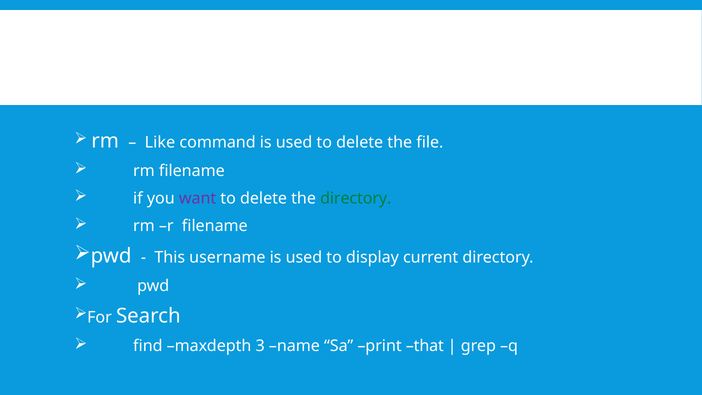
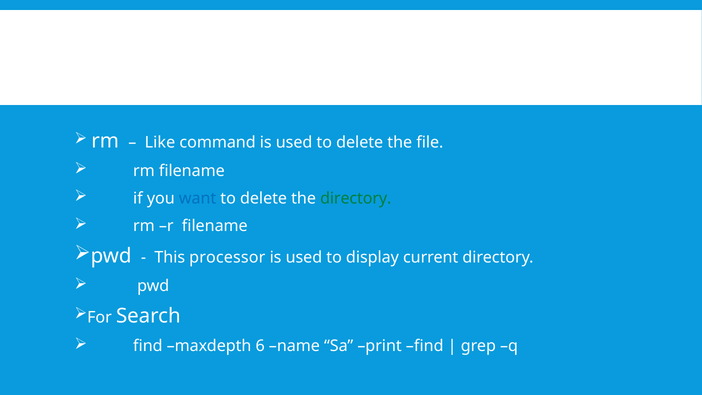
want colour: purple -> blue (198, 198)
username: username -> processor (227, 257)
3: 3 -> 6 (260, 346)
print that: that -> find (425, 346)
